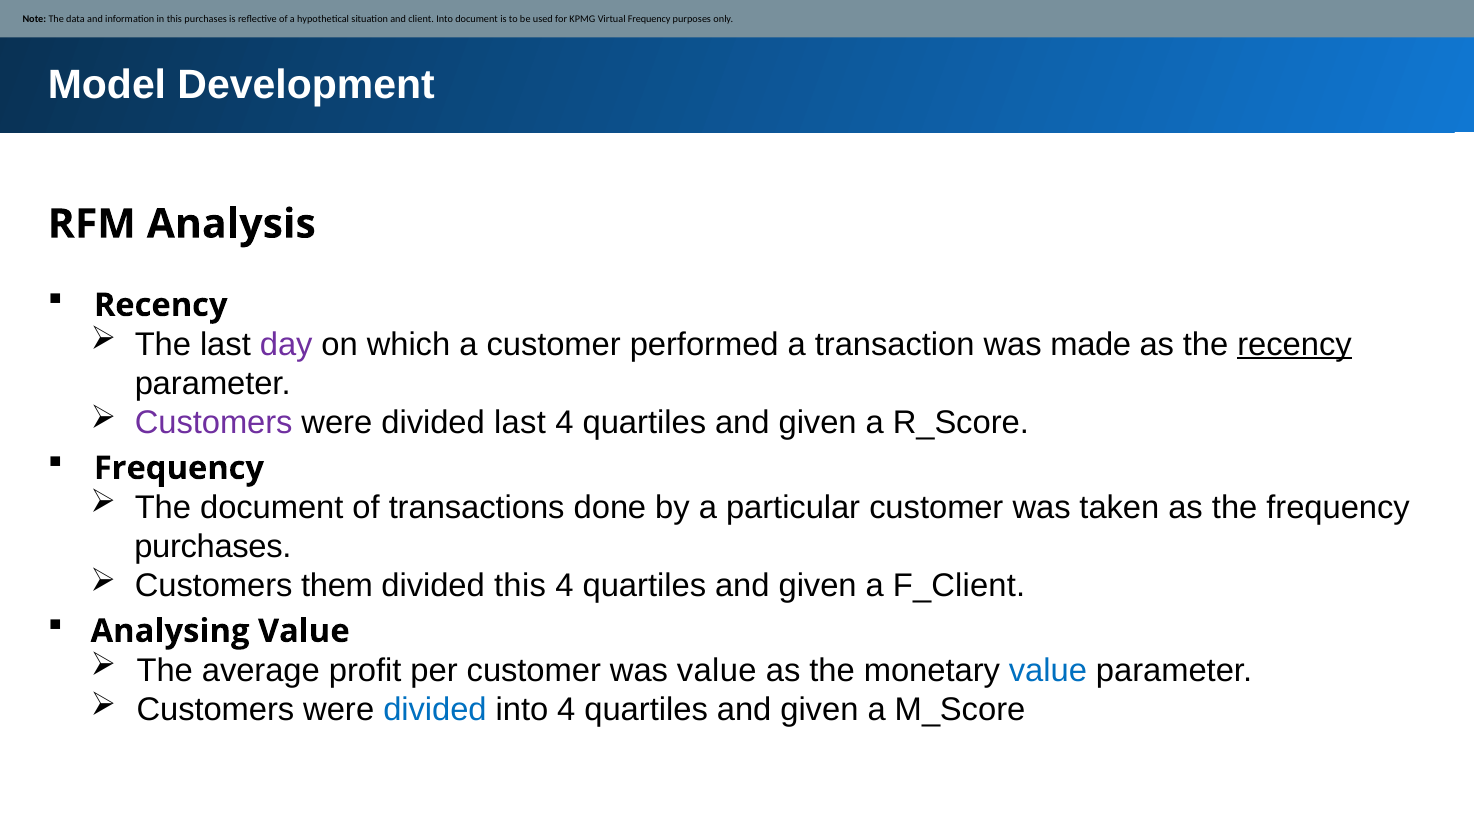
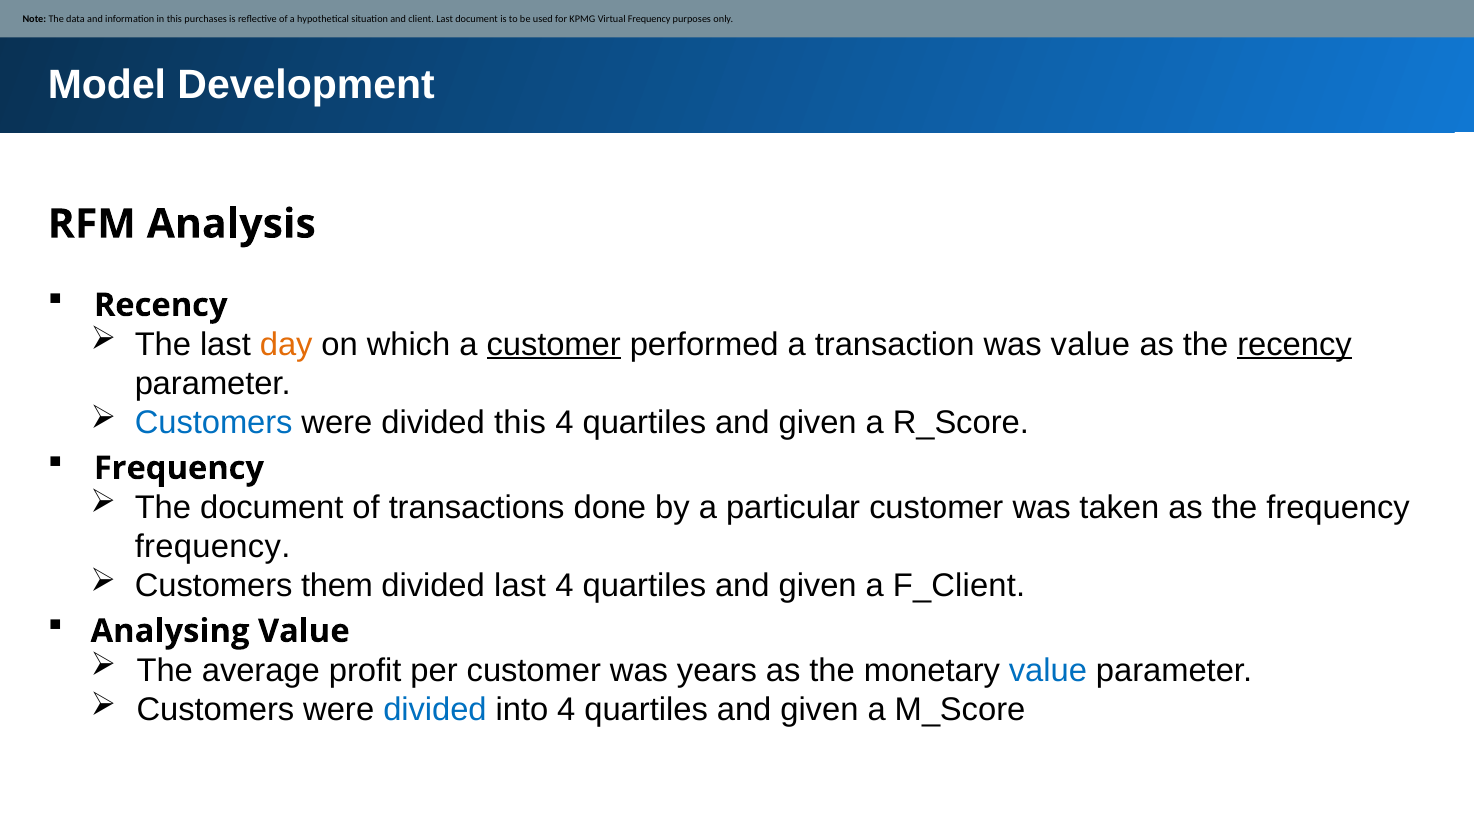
client Into: Into -> Last (445, 19)
day colour: purple -> orange (286, 344)
customer underline: none -> present (554, 344)
was made: made -> value (1090, 344)
Customers colour: purple -> blue (214, 423)
divided last: last -> this (520, 423)
purchases: purchases -> frequency (213, 547)
divided this: this -> last (520, 586)
was value: value -> years (717, 670)
